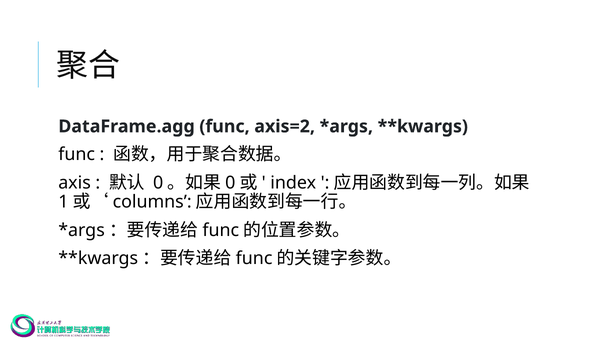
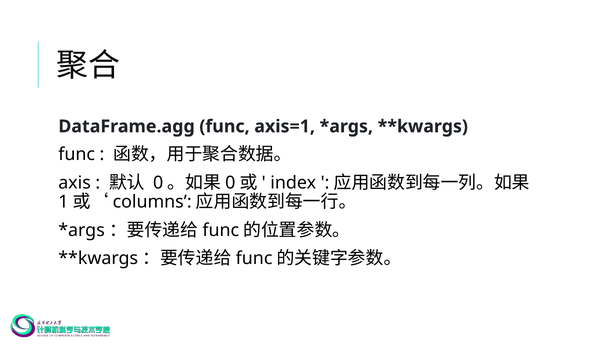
axis=2: axis=2 -> axis=1 (285, 127)
